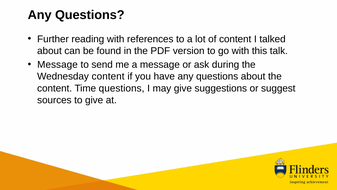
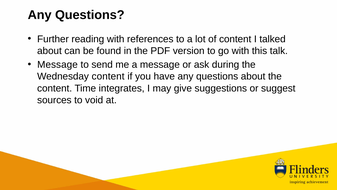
Time questions: questions -> integrates (122, 88)
to give: give -> void (94, 100)
